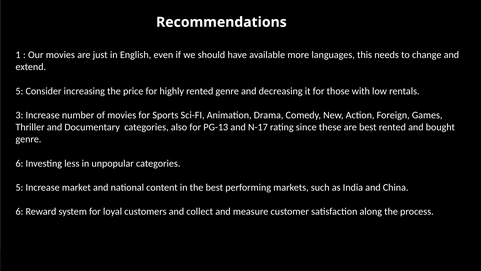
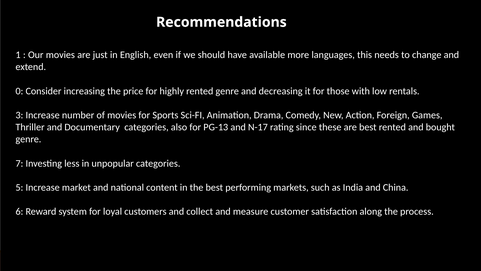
5: 5 -> 0 (19, 91)
6: 6 -> 7 (19, 163)
